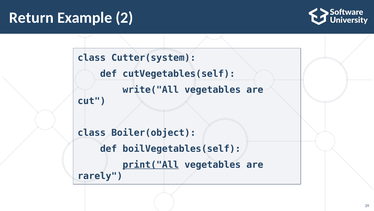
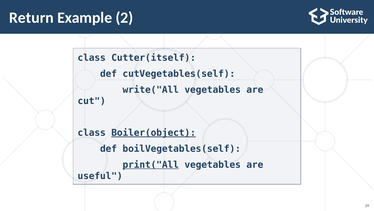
Cutter(system: Cutter(system -> Cutter(itself (154, 58)
Boiler(object underline: none -> present (154, 132)
rarely: rarely -> useful (100, 175)
